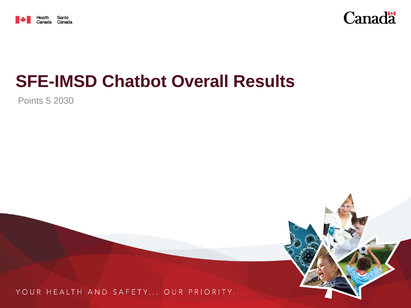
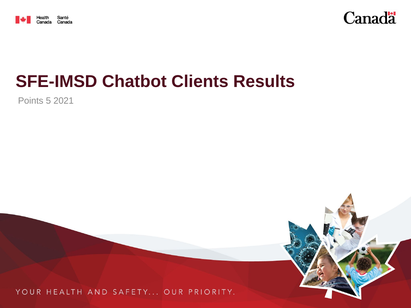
Overall: Overall -> Clients (200, 82)
2030: 2030 -> 2021 (64, 101)
